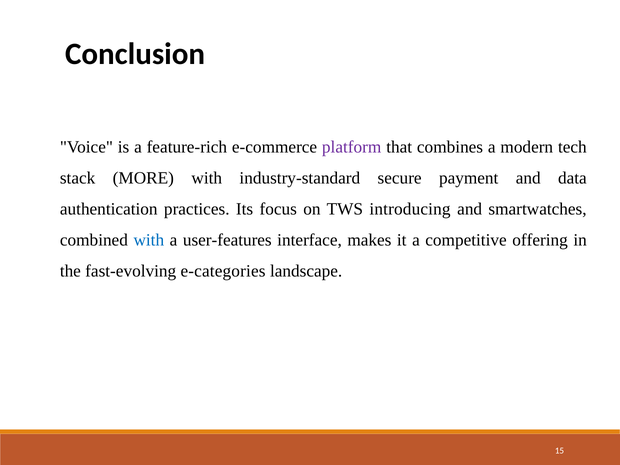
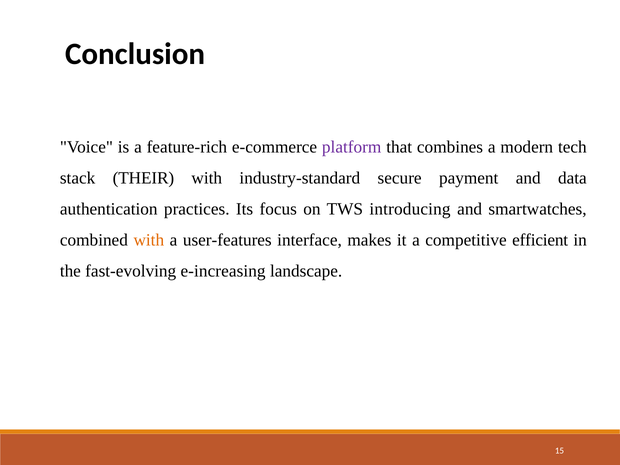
MORE: MORE -> THEIR (143, 178)
with colour: blue -> orange (149, 240)
offering: offering -> efficient (540, 240)
e-categories: e-categories -> e-increasing (223, 271)
